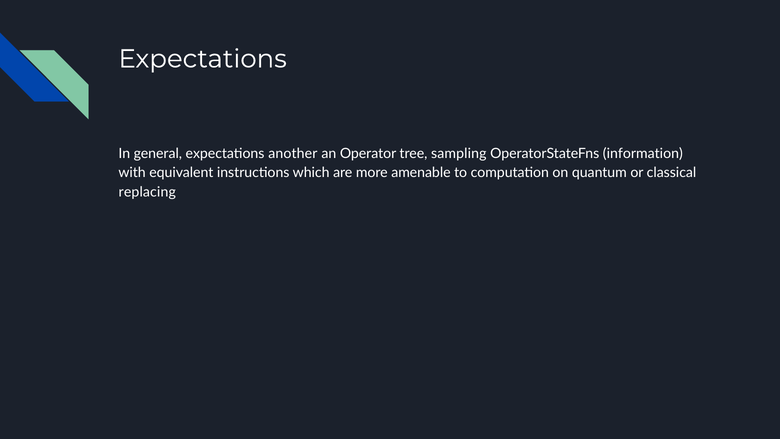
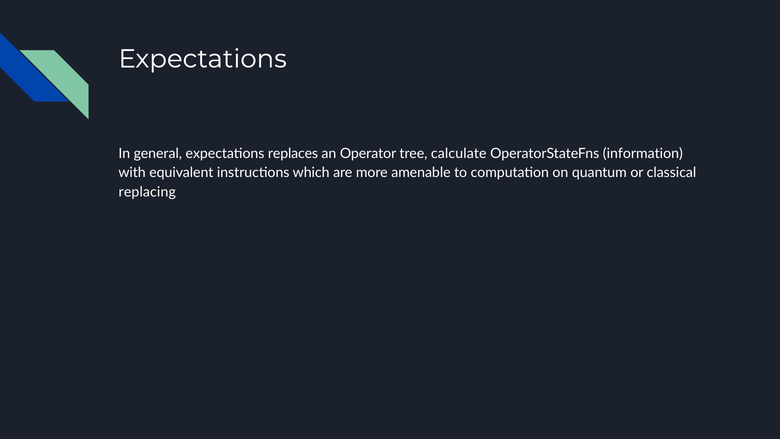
another: another -> replaces (293, 153)
sampling: sampling -> calculate (459, 153)
